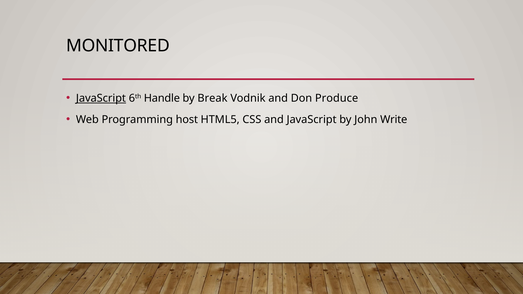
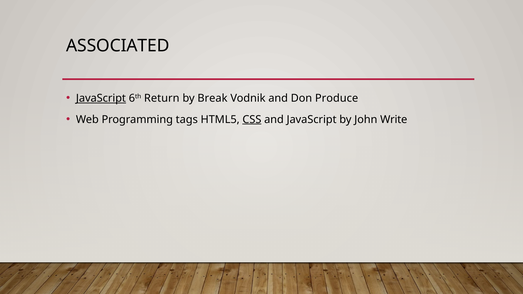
MONITORED: MONITORED -> ASSOCIATED (118, 46)
Handle: Handle -> Return (162, 98)
host: host -> tags (187, 119)
CSS underline: none -> present (252, 119)
